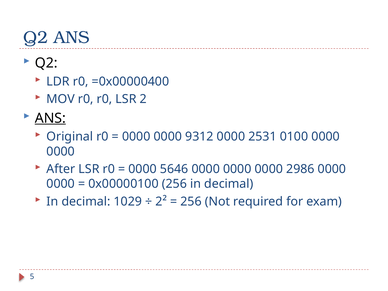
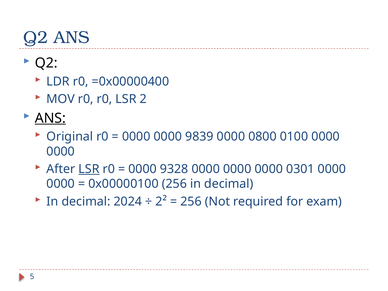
9312: 9312 -> 9839 (199, 137)
2531: 2531 -> 0800 (262, 137)
LSR underline: none -> present (89, 169)
5646: 5646 -> 9328 (174, 169)
2986: 2986 -> 0301 (300, 169)
1029: 1029 -> 2024 (128, 201)
